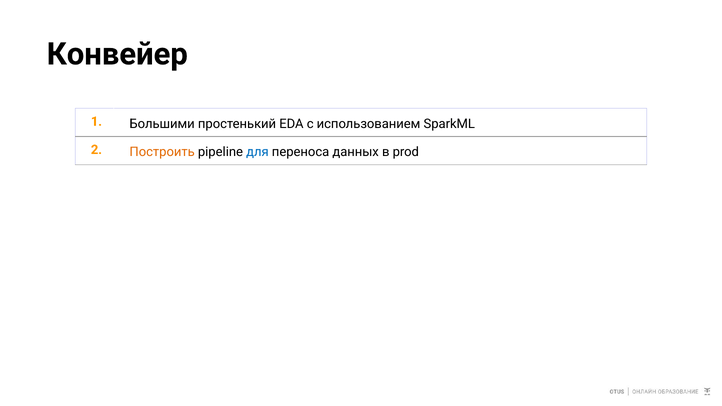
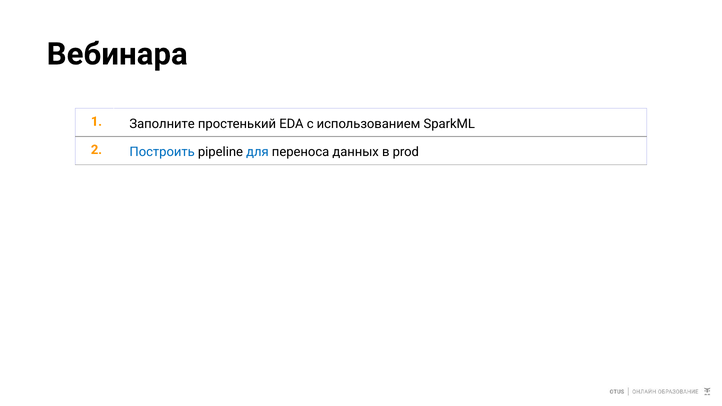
Конвейер: Конвейер -> Вебинара (117, 54)
Большими: Большими -> Заполните (162, 124)
Построить colour: orange -> blue (162, 152)
